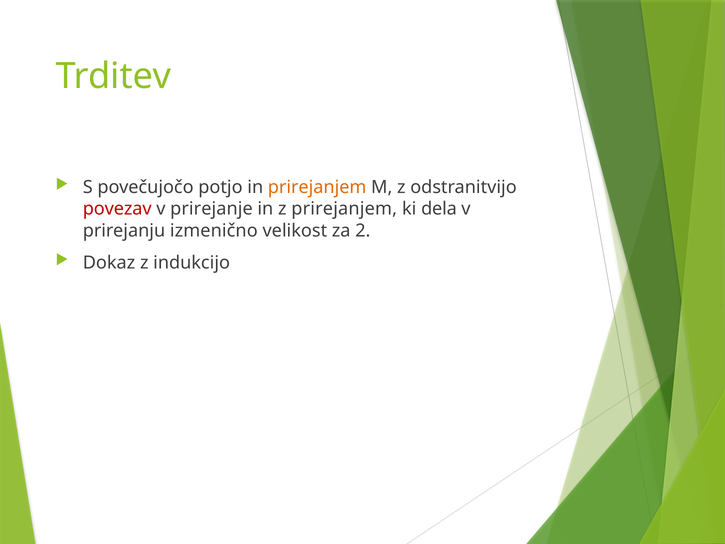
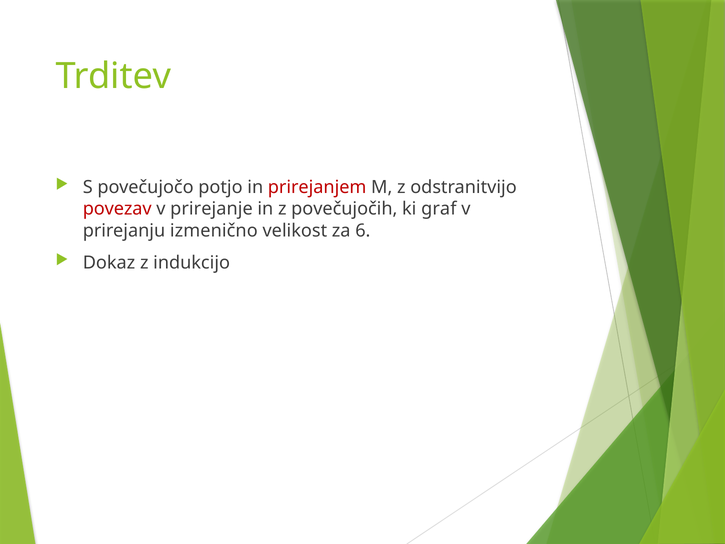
prirejanjem colour: orange -> red (317, 187)
z prirejanjem: prirejanjem -> povečujočih (344, 209)
dela: dela -> graf (439, 209)
2: 2 -> 6 (363, 231)
